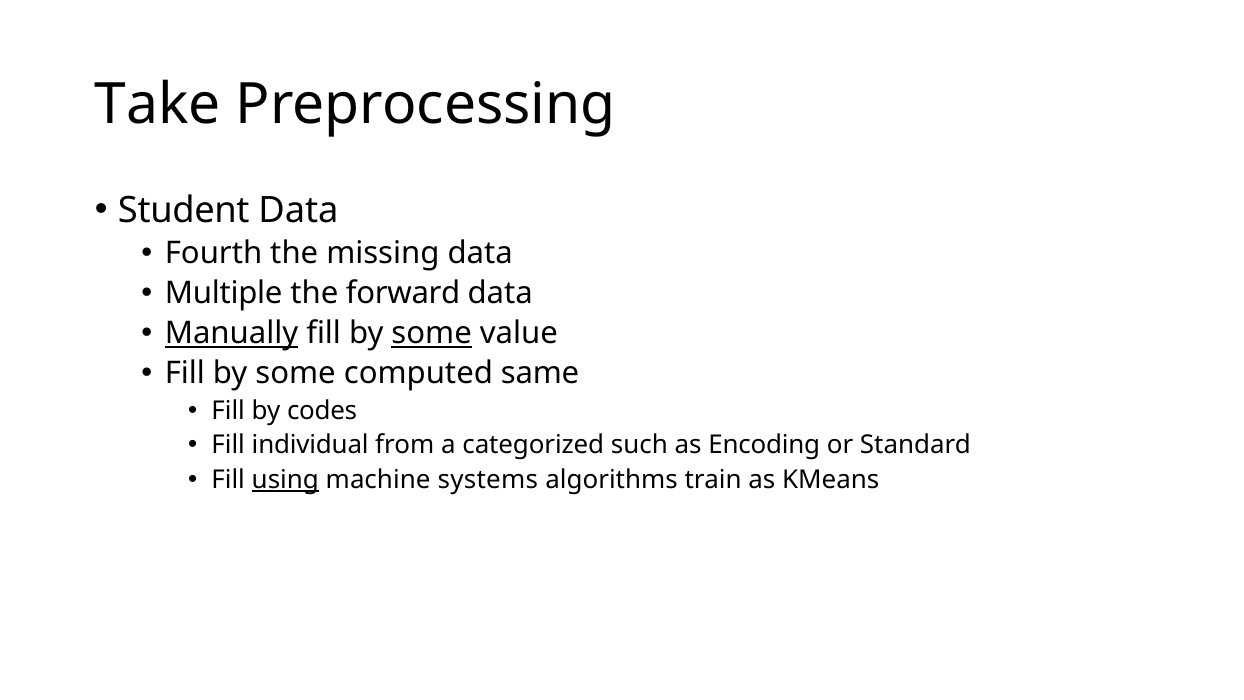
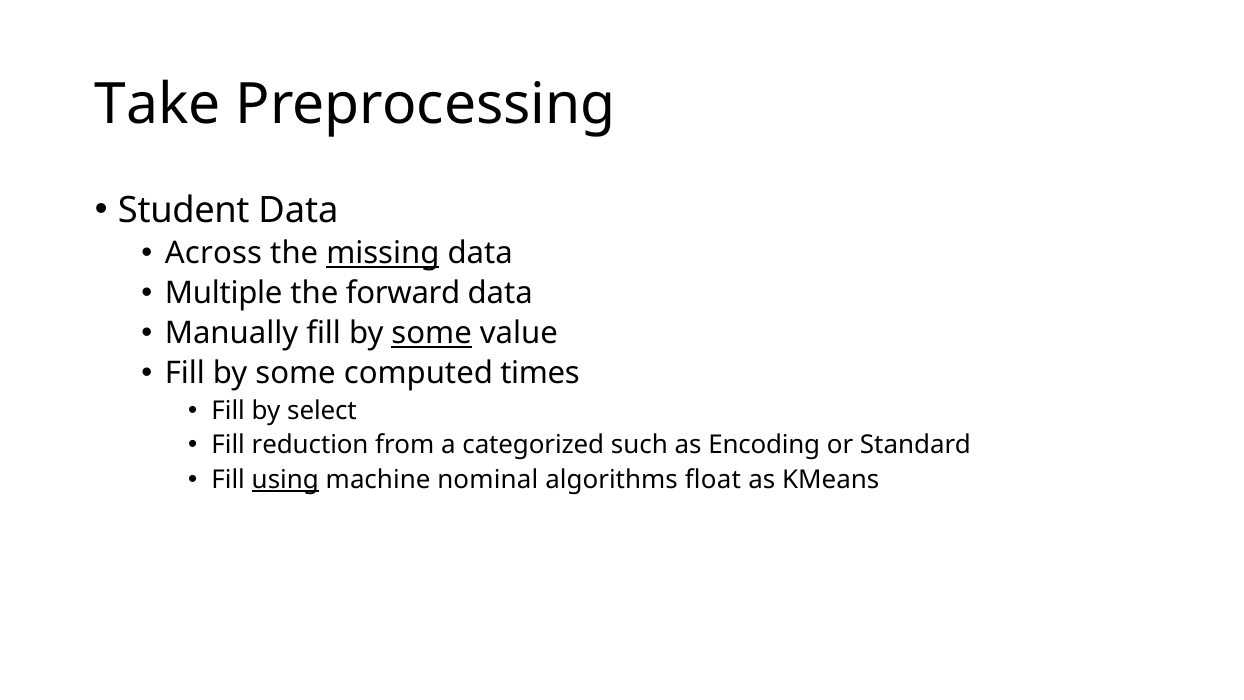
Fourth: Fourth -> Across (213, 253)
missing underline: none -> present (383, 253)
Manually underline: present -> none (232, 333)
same: same -> times (540, 373)
codes: codes -> select (322, 411)
individual: individual -> reduction (310, 445)
systems: systems -> nominal (488, 480)
train: train -> float (713, 480)
